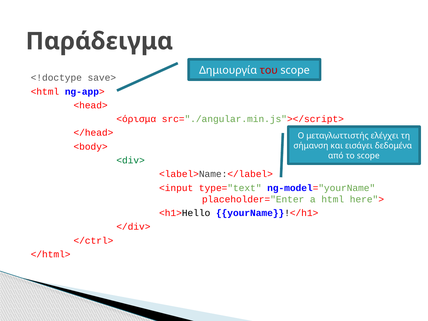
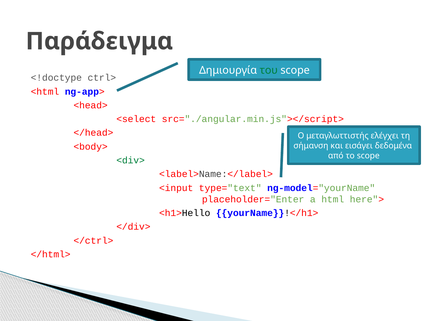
του colour: red -> green (269, 70)
save>: save> -> ctrl> (102, 78)
<όρισμα: <όρισμα -> <select (136, 119)
